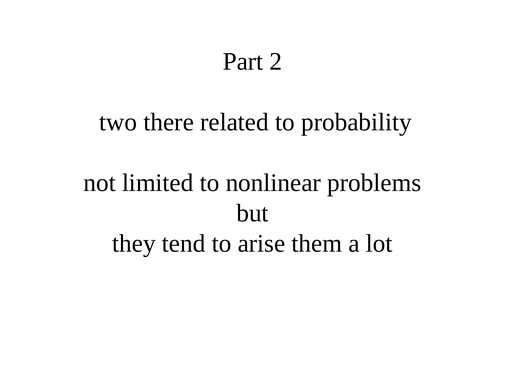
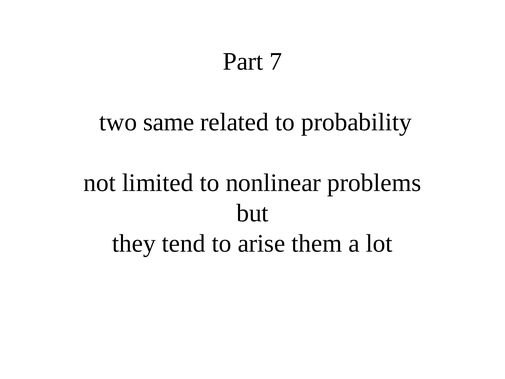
2: 2 -> 7 (276, 62)
there: there -> same (169, 122)
